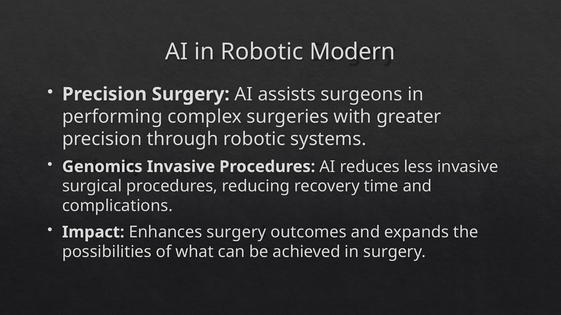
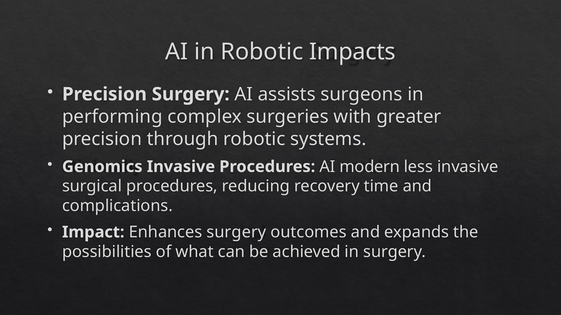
Modern: Modern -> Impacts (352, 52)
reduces: reduces -> modern (370, 167)
